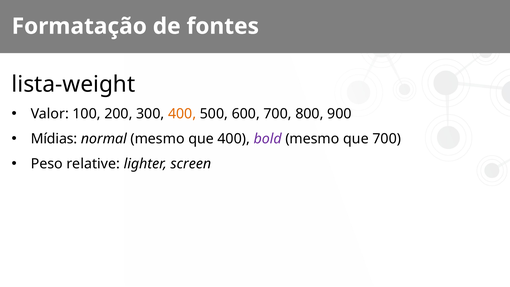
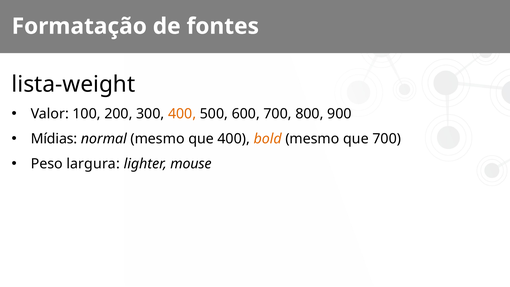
bold colour: purple -> orange (268, 139)
relative: relative -> largura (93, 164)
screen: screen -> mouse (191, 164)
